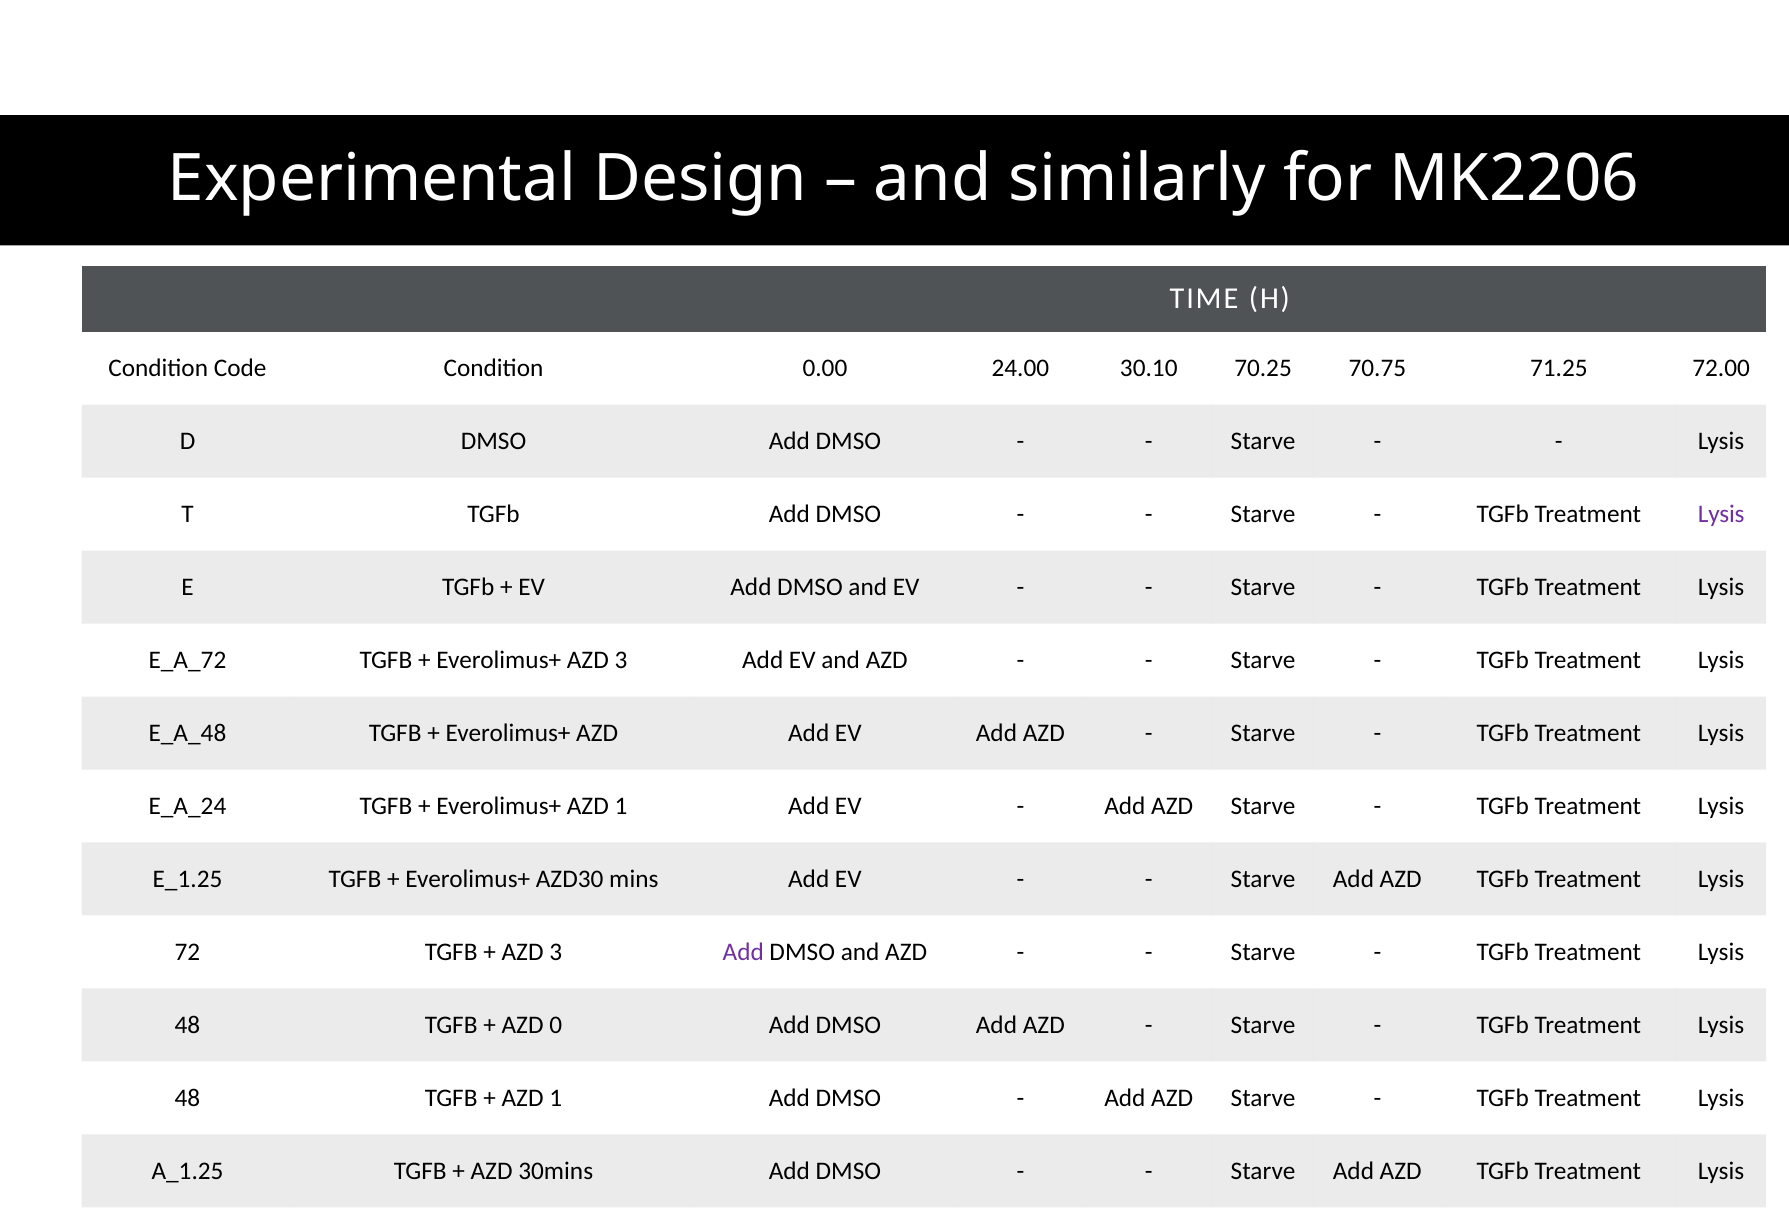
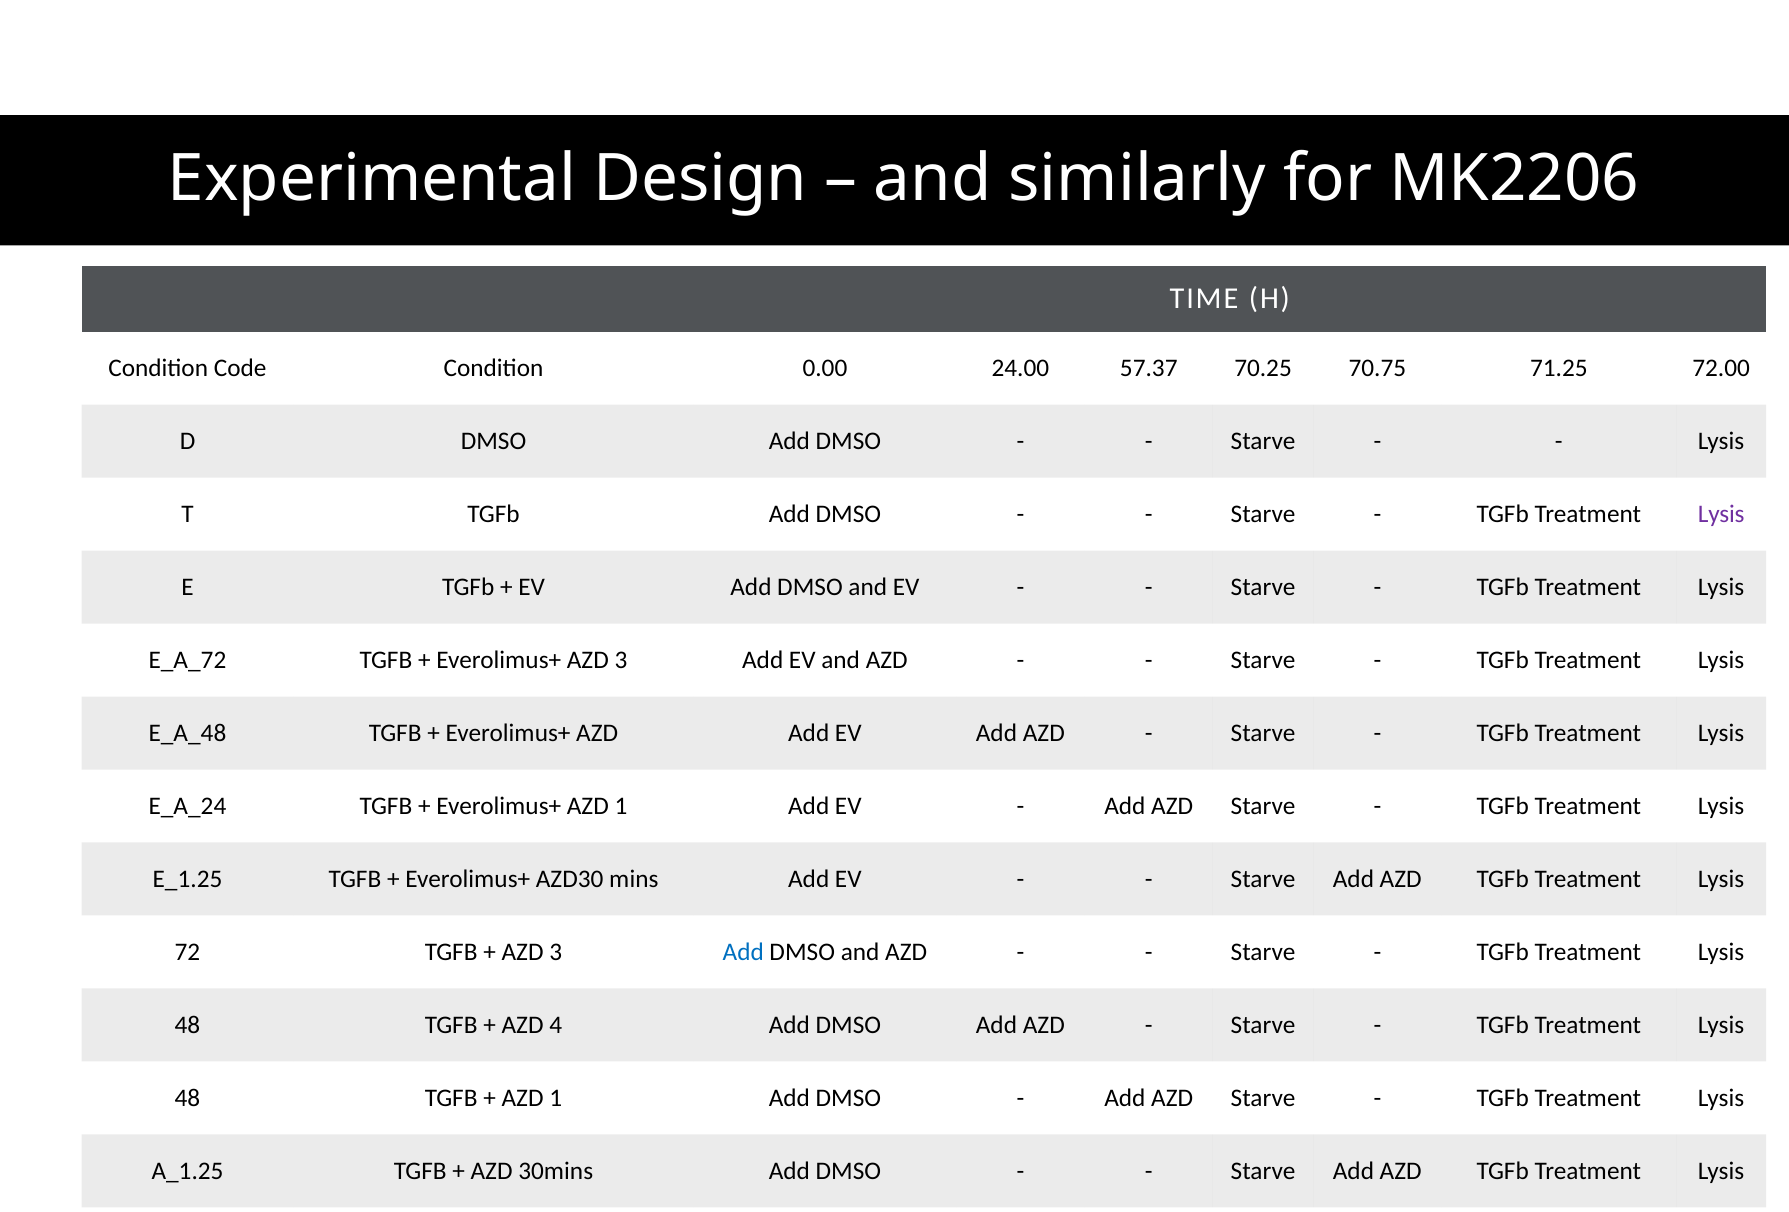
30.10: 30.10 -> 57.37 (1149, 368)
Add colour: purple -> blue (743, 952)
0: 0 -> 4 (556, 1025)
